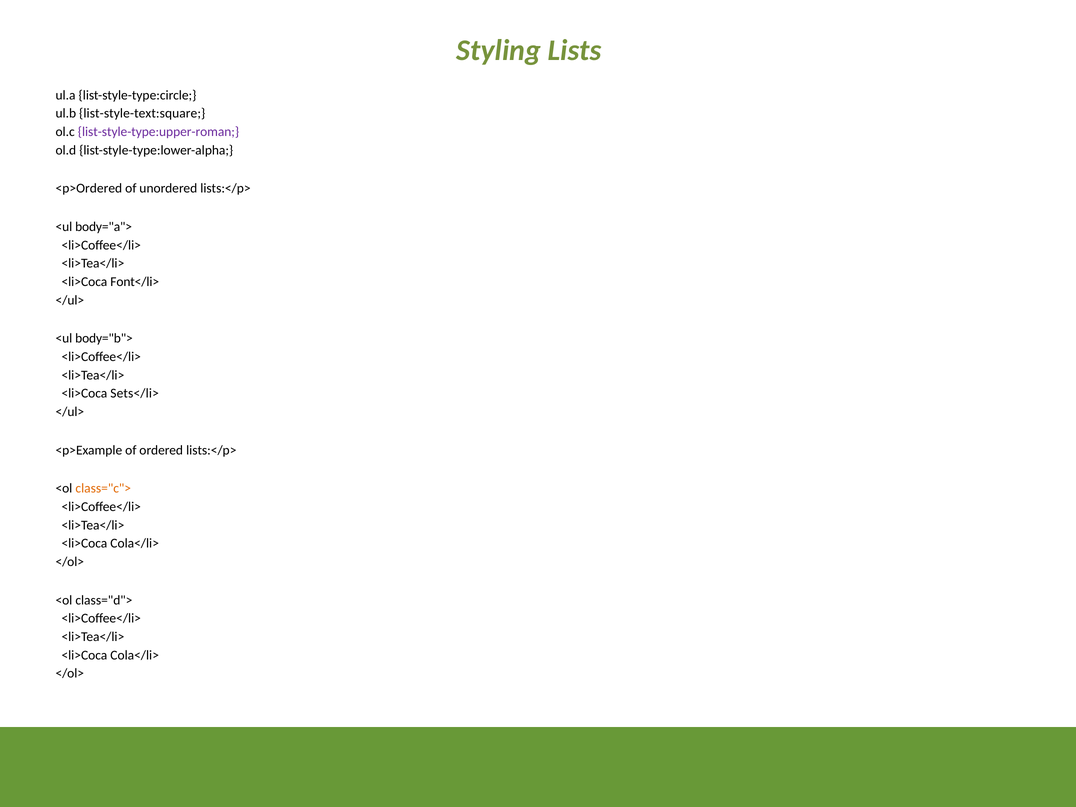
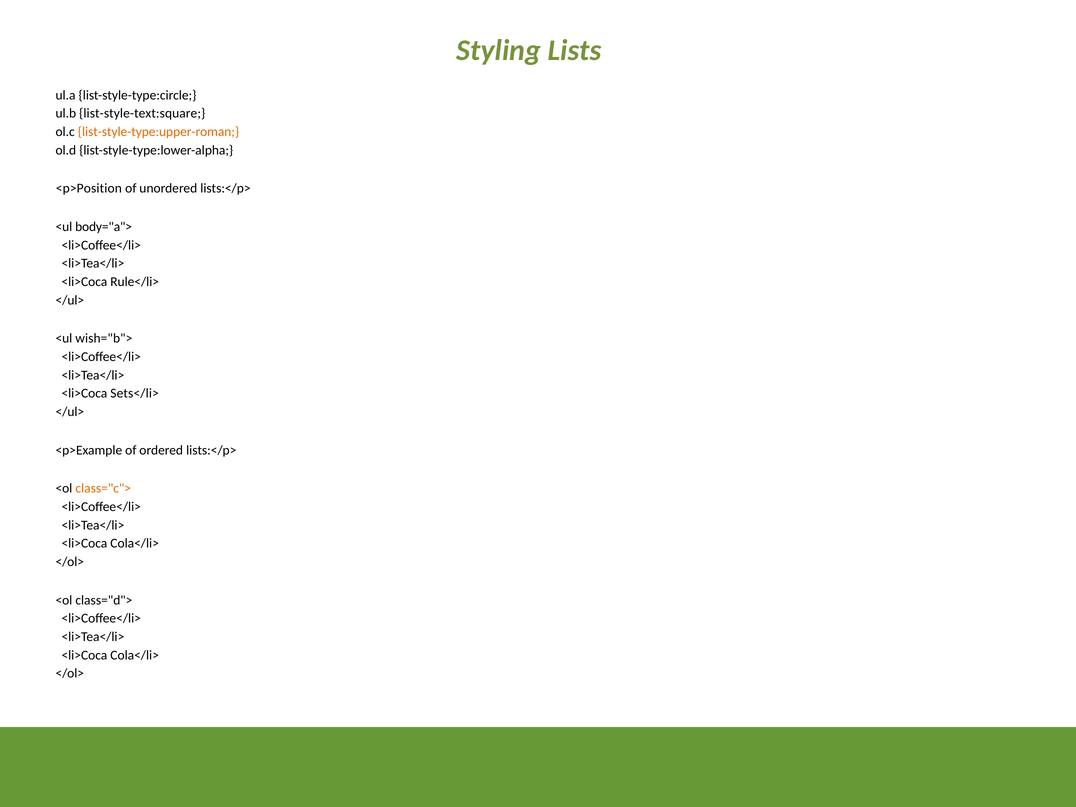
list-style-type:upper-roman colour: purple -> orange (158, 132)
<p>Ordered: <p>Ordered -> <p>Position (89, 189)
Font</li>: Font</li> -> Rule</li> (135, 282)
body="b">: body="b"> -> wish="b"> (104, 338)
